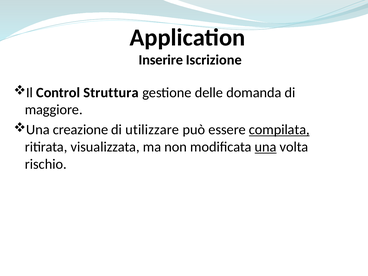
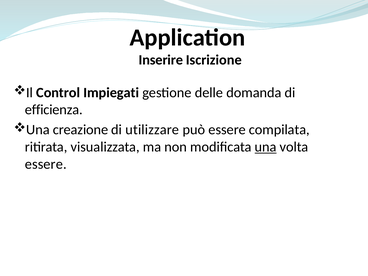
Struttura: Struttura -> Impiegati (111, 93)
maggiore: maggiore -> efficienza (54, 110)
compilata underline: present -> none (279, 130)
rischio: rischio -> essere (46, 164)
